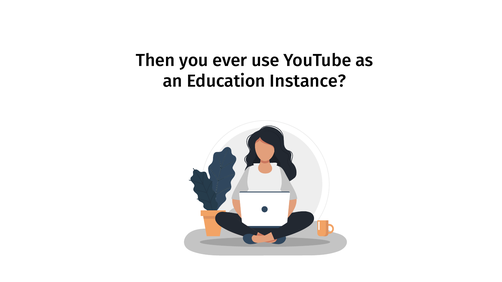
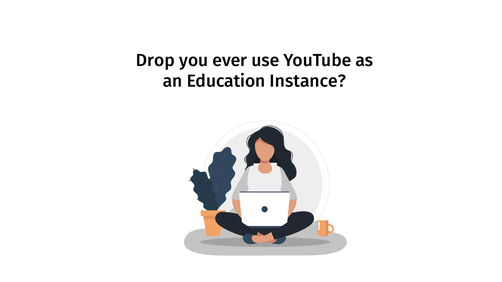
Then: Then -> Drop (155, 60)
